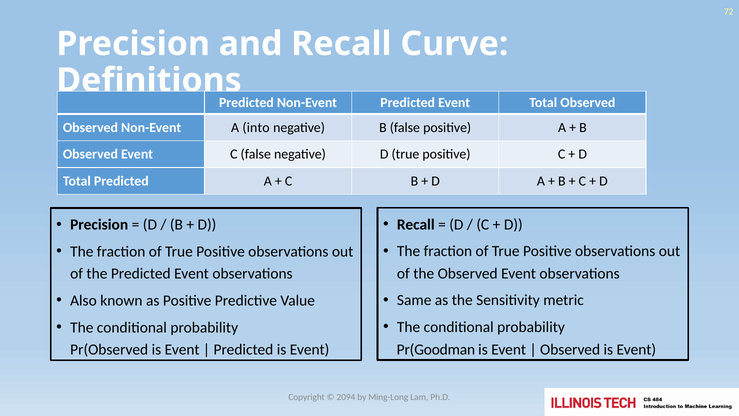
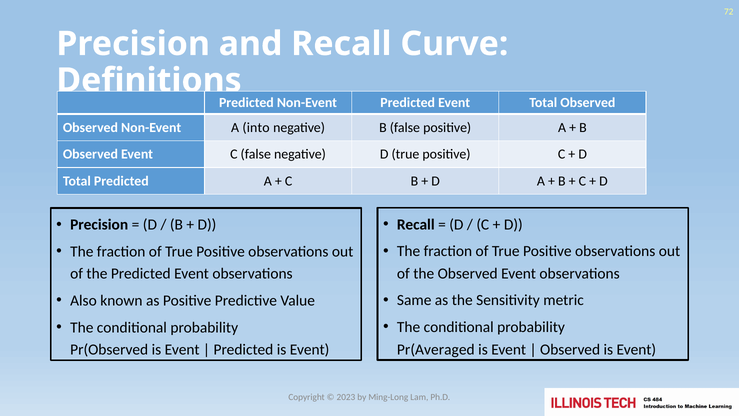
Pr(Goodman: Pr(Goodman -> Pr(Averaged (436, 349)
2094: 2094 -> 2023 (346, 397)
